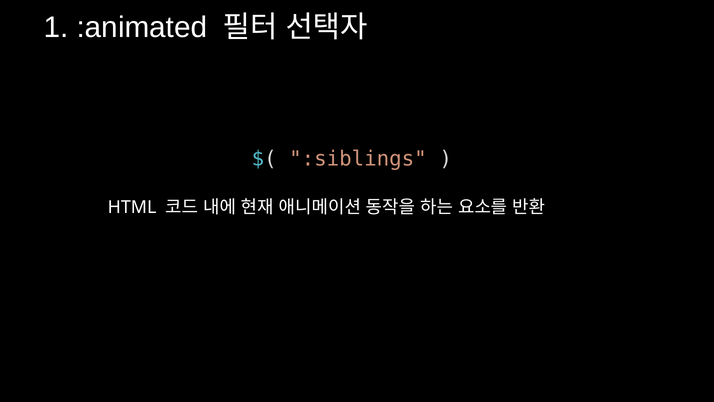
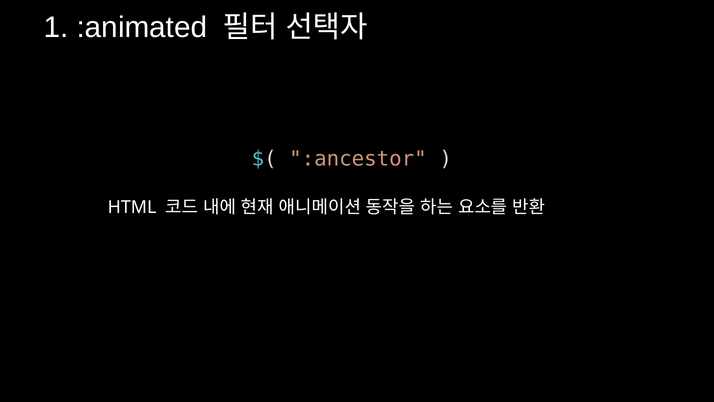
:siblings: :siblings -> :ancestor (358, 158)
